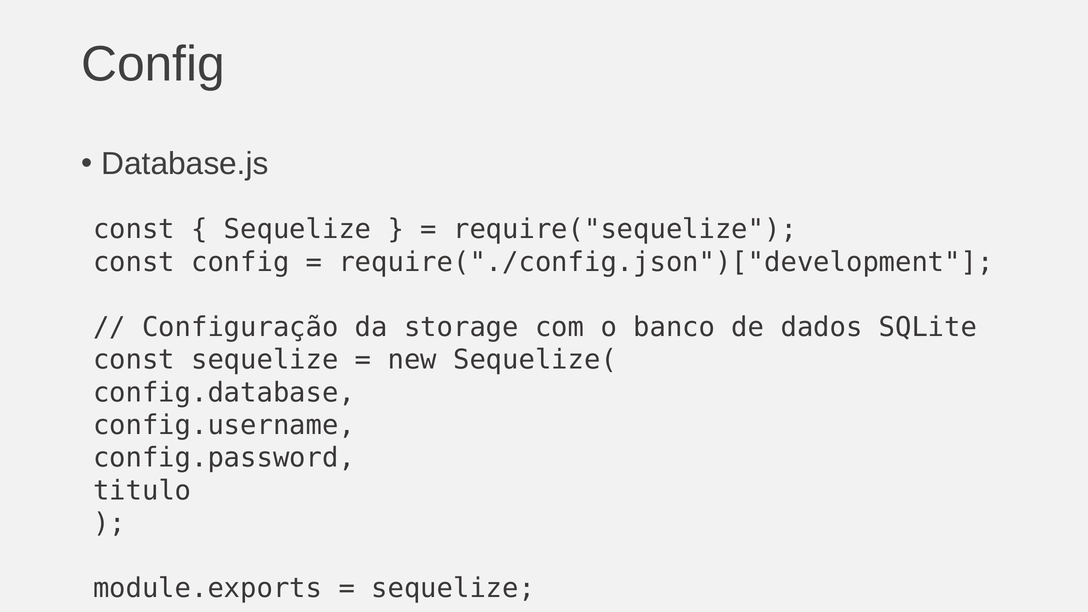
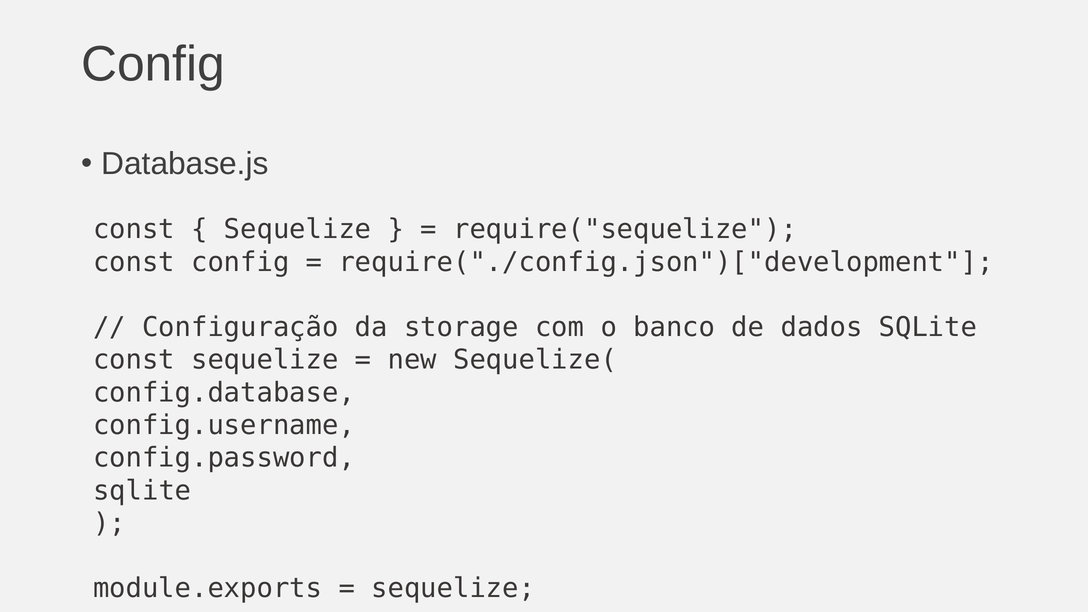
titulo: titulo -> sqlite (142, 491)
